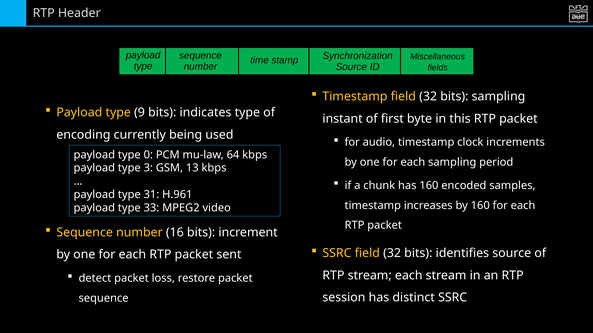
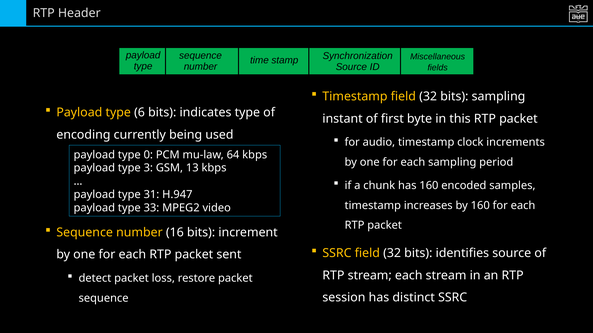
9: 9 -> 6 (140, 113)
H.961: H.961 -> H.947 (177, 195)
